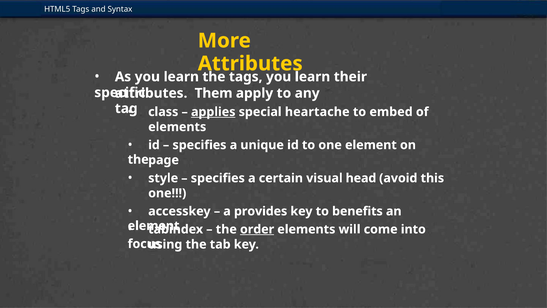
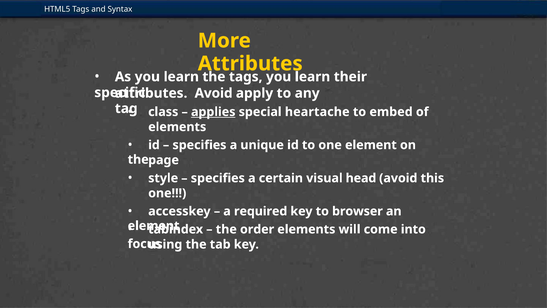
Them: Them -> Avoid (214, 93)
provides: provides -> required (261, 211)
benefits: benefits -> browser (357, 211)
order underline: present -> none (257, 229)
